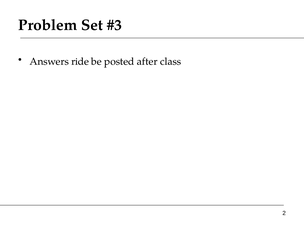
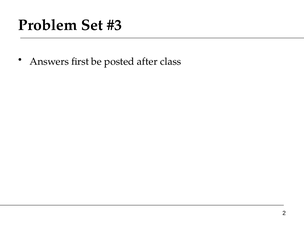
ride: ride -> first (80, 62)
